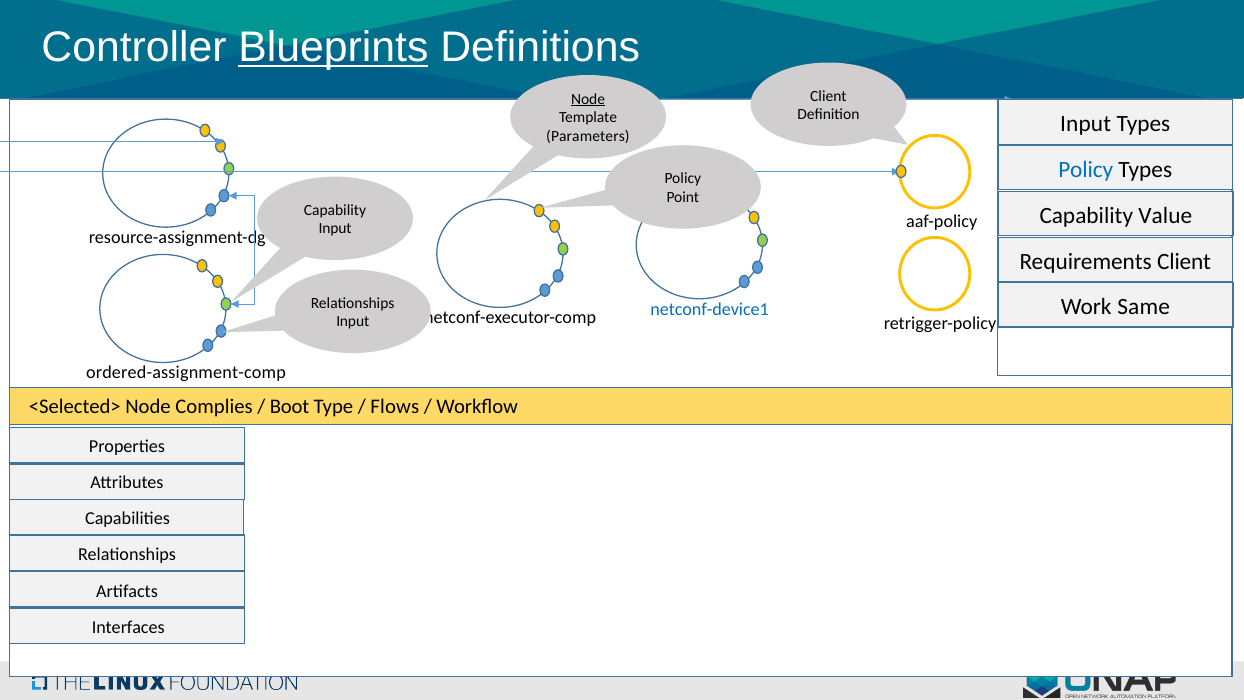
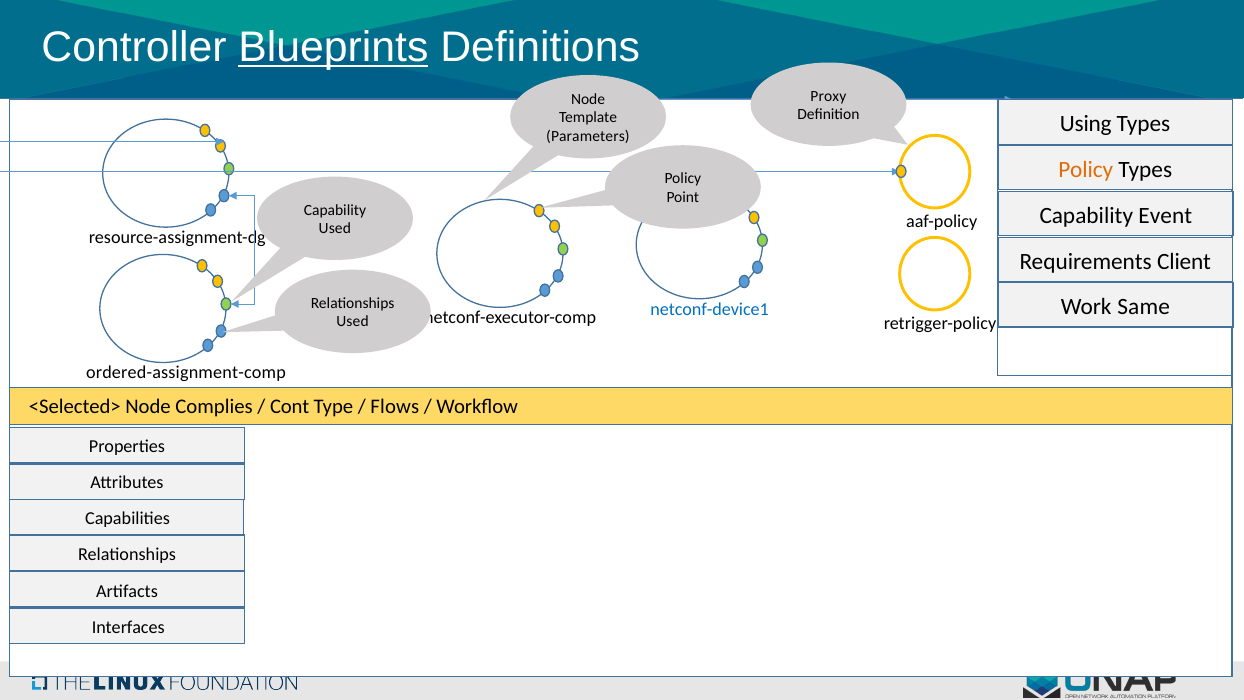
Client: Client -> Proxy (828, 96)
Node underline: present -> none (588, 99)
Input: Input -> Using (1086, 124)
Policy colour: blue -> orange (1086, 169)
Value: Value -> Event (1165, 216)
Input: Input -> Used (335, 229)
Input: Input -> Used (353, 322)
Boot: Boot -> Cont (290, 406)
